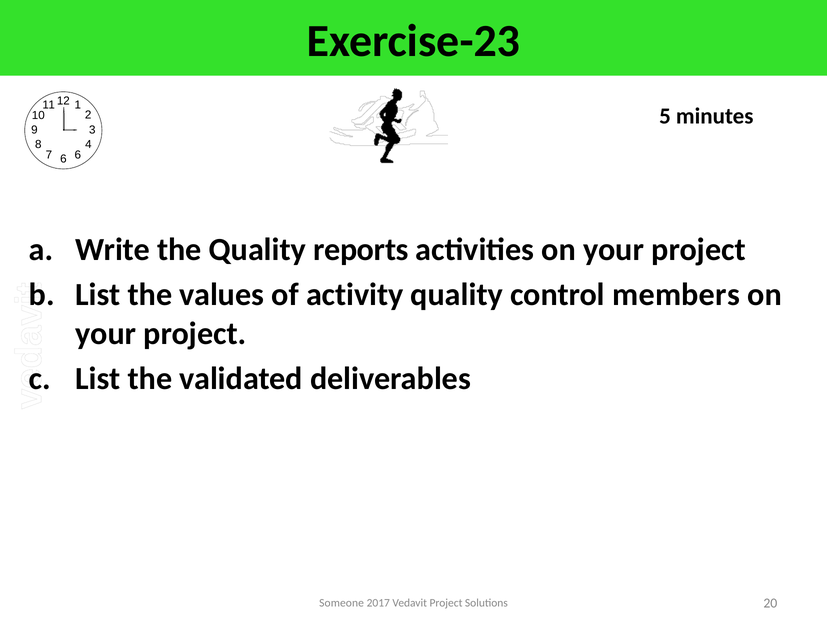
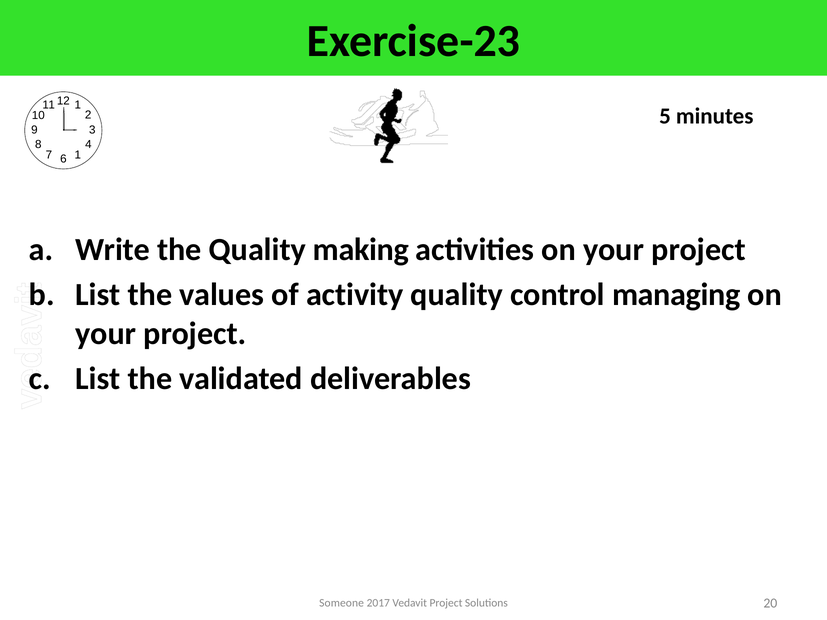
6: 6 -> 1 (78, 155)
reports: reports -> making (361, 250)
members: members -> managing (676, 295)
